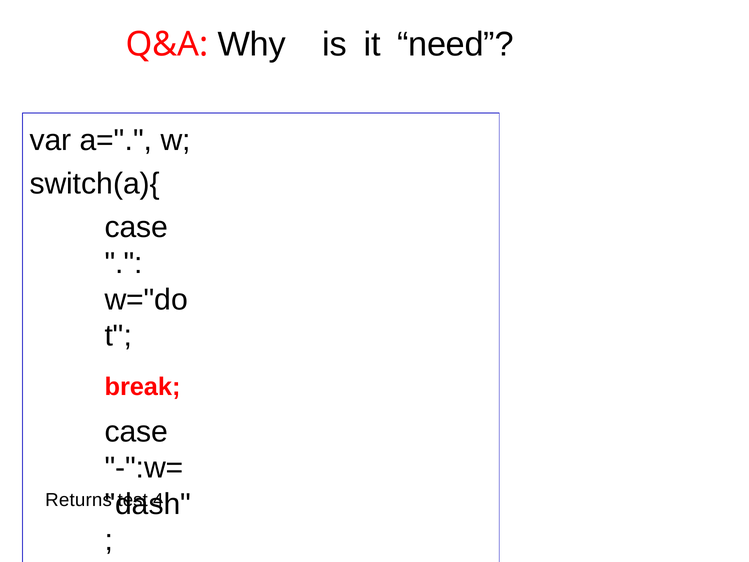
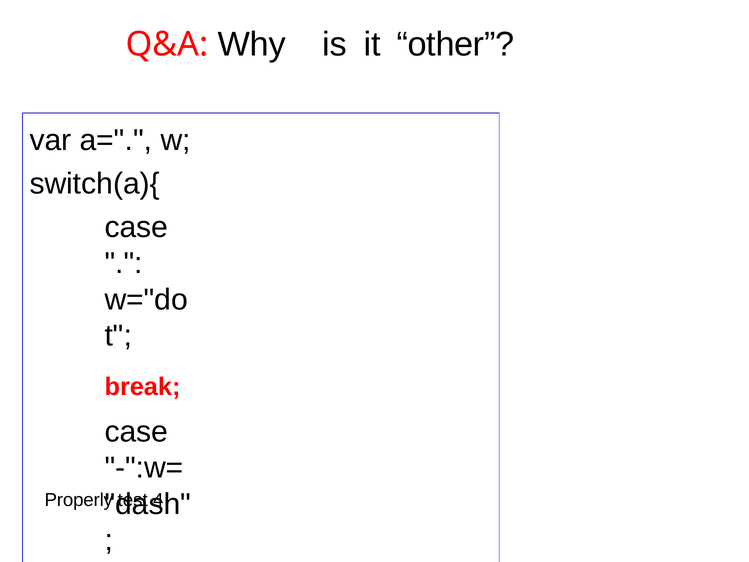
need: need -> other (455, 44)
Returns: Returns -> Properly (79, 500)
